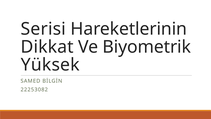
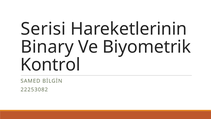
Dikkat: Dikkat -> Binary (47, 47)
Yüksek: Yüksek -> Kontrol (50, 65)
